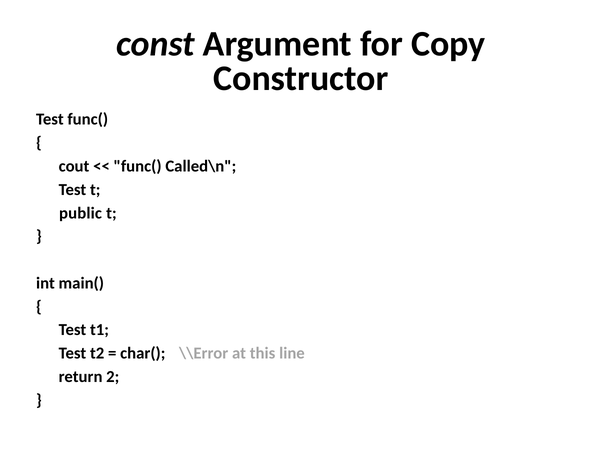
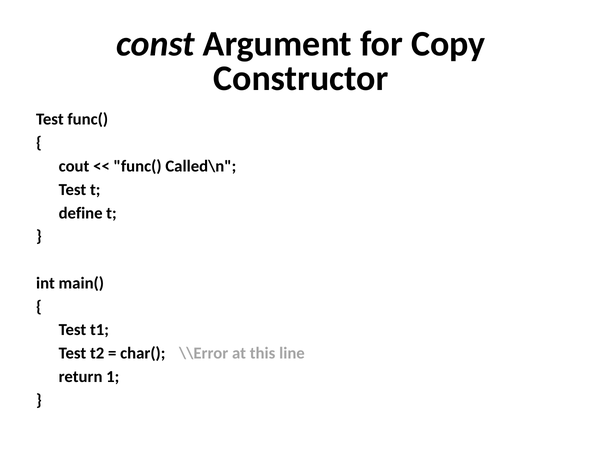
public: public -> define (81, 213)
2: 2 -> 1 (113, 377)
